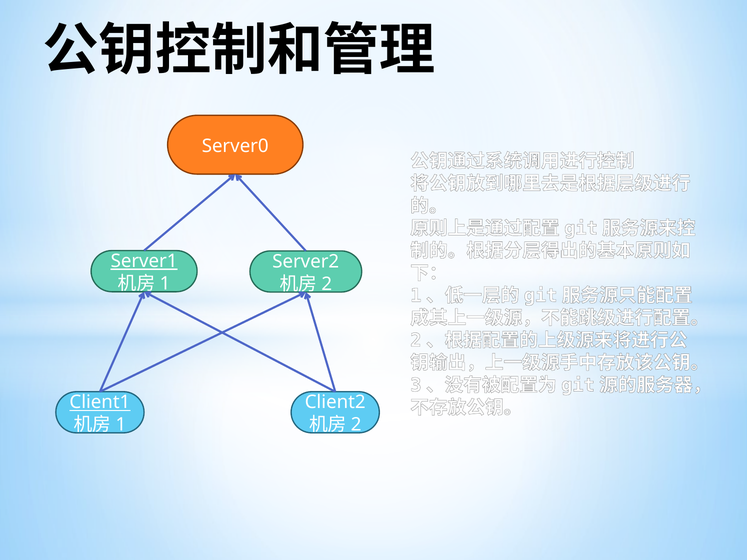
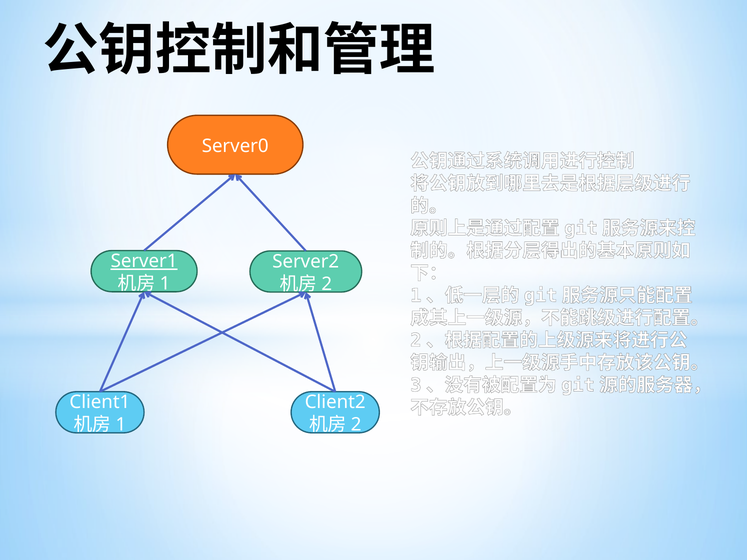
Client1 underline: present -> none (100, 403)
